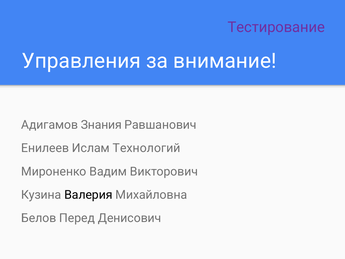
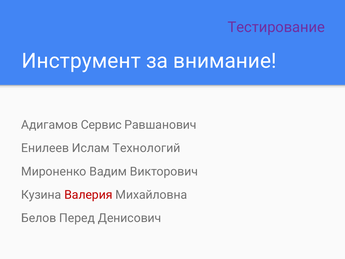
Управления: Управления -> Инструмент (81, 61)
Знания: Знания -> Сервис (101, 125)
Валерия colour: black -> red (88, 195)
